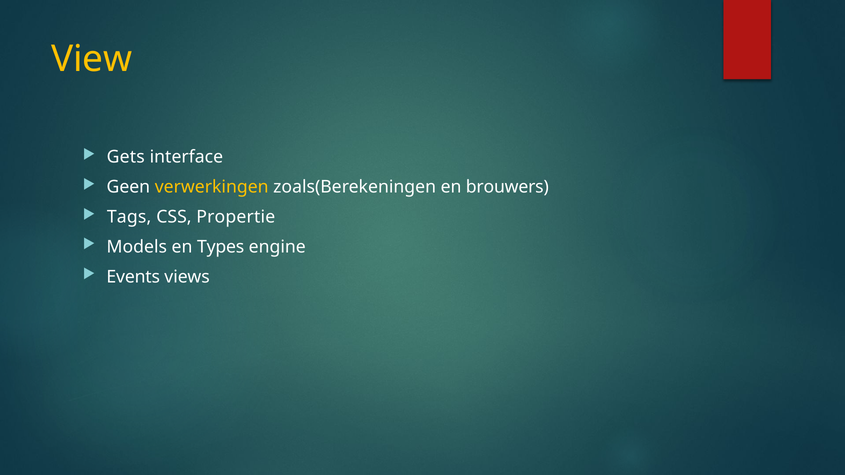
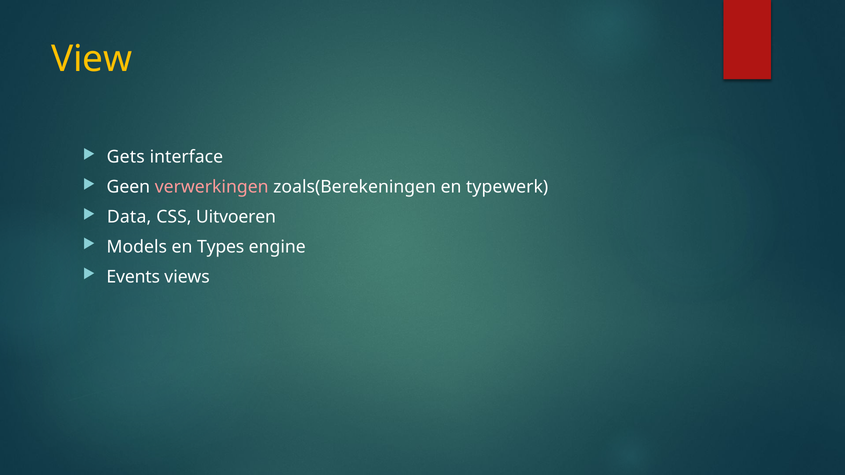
verwerkingen colour: yellow -> pink (212, 187)
brouwers: brouwers -> typewerk (507, 187)
Tags: Tags -> Data (129, 217)
Propertie: Propertie -> Uitvoeren (236, 217)
